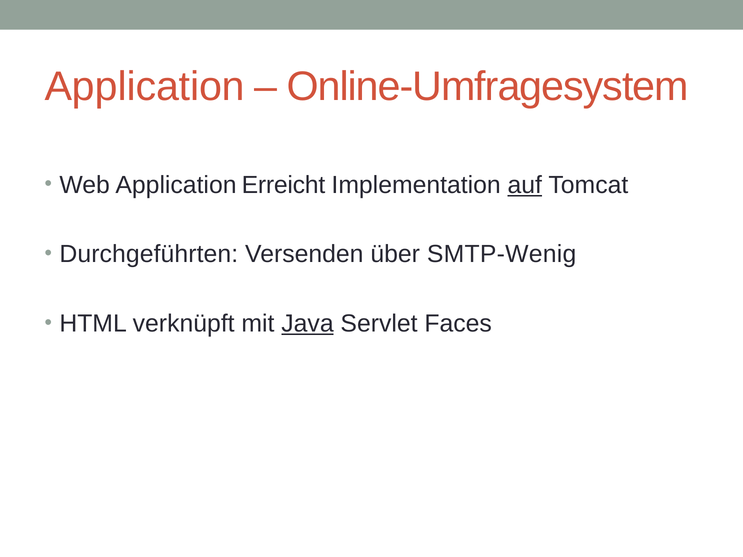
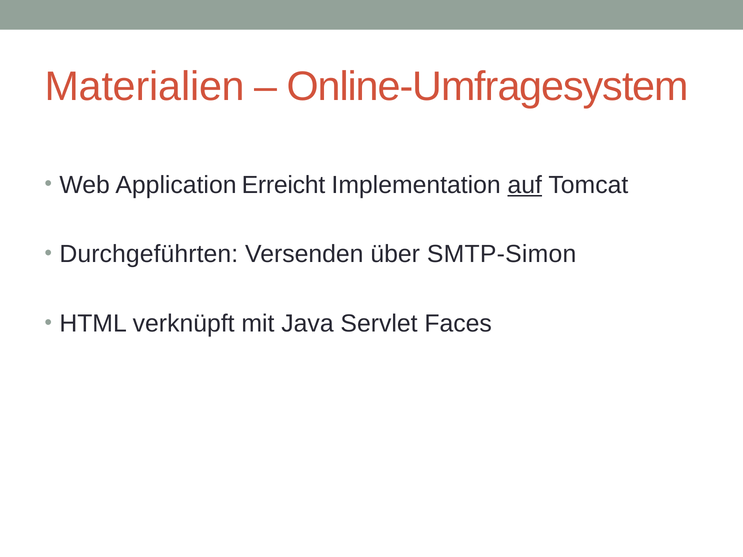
Application: Application -> Materialien (145, 86)
SMTP-Wenig: SMTP-Wenig -> SMTP-Simon (502, 254)
Java underline: present -> none (307, 324)
